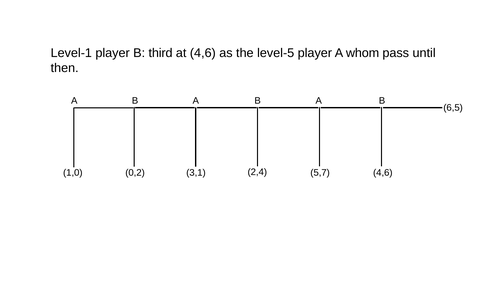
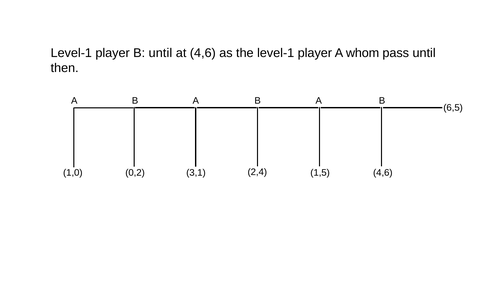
B third: third -> until (160, 53)
the level-5: level-5 -> level-1 (276, 53)
5,7: 5,7 -> 1,5 (320, 173)
